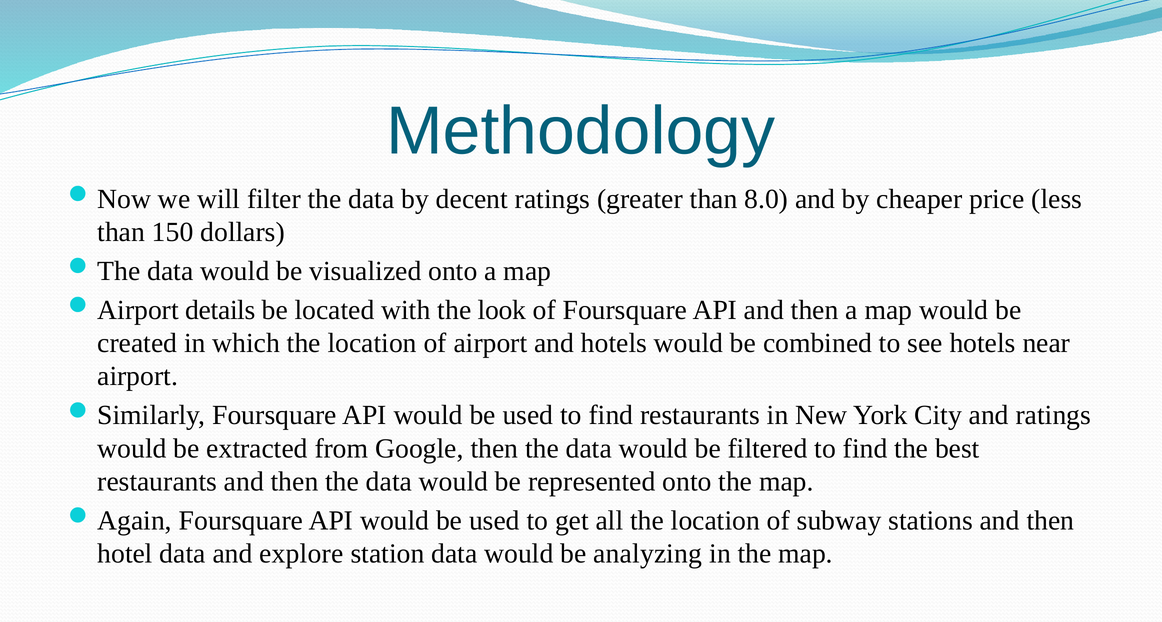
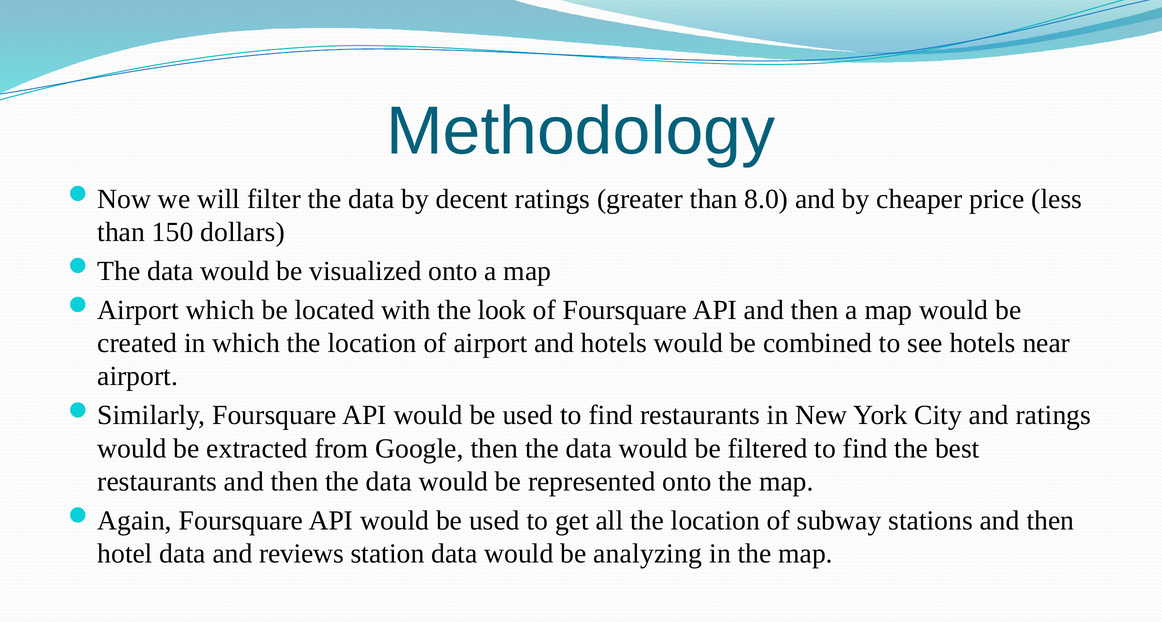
details: details -> which (220, 310)
explore: explore -> reviews (302, 554)
